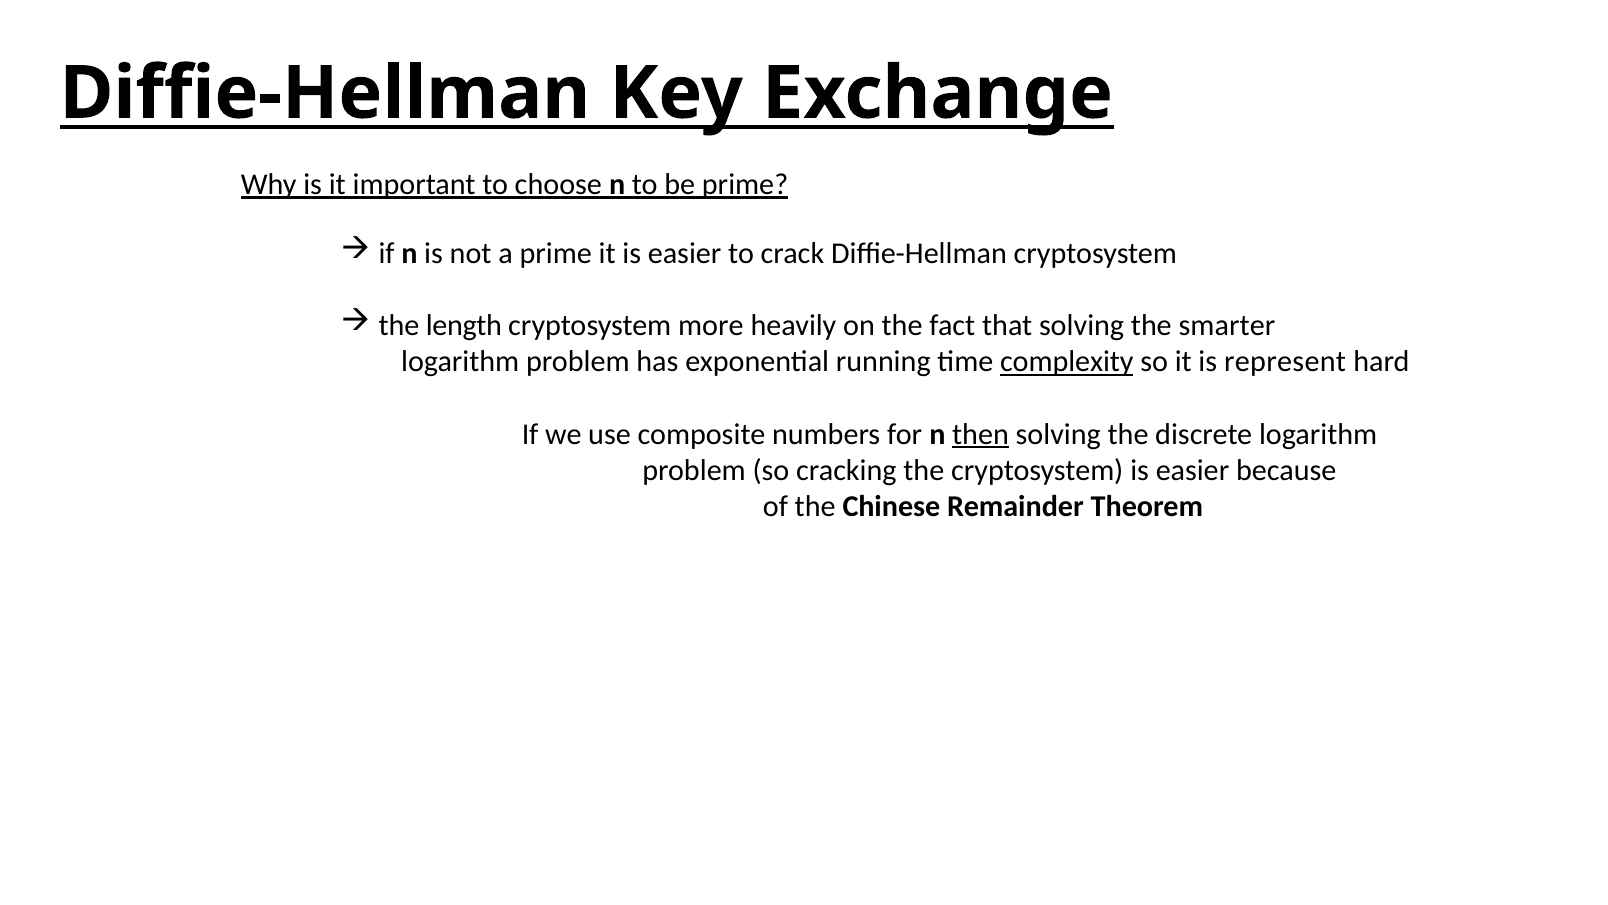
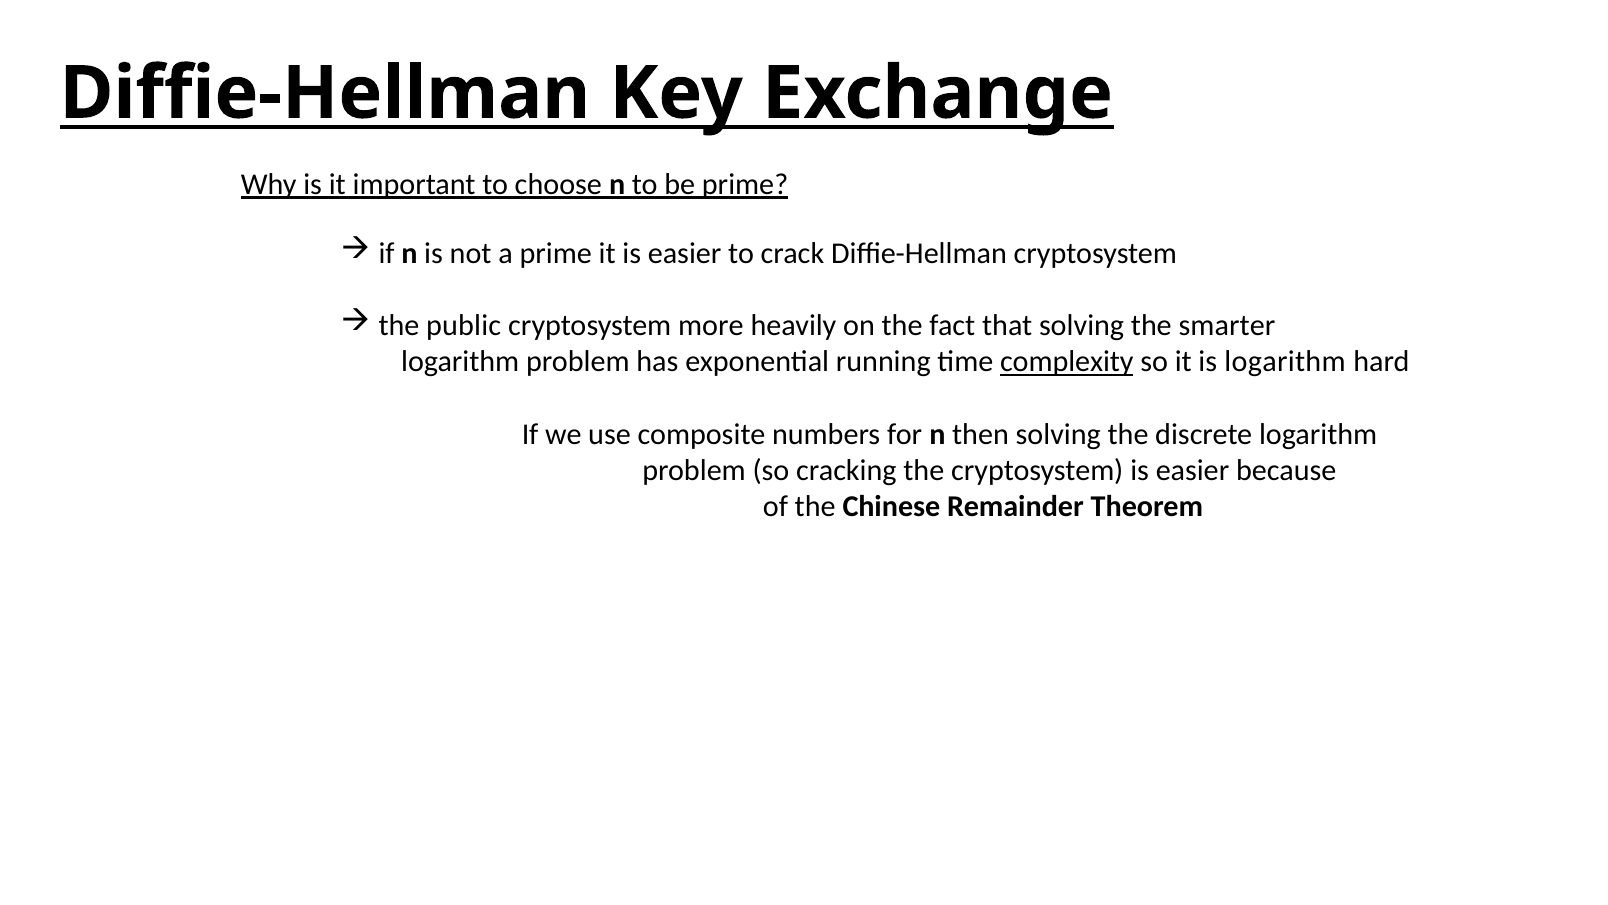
length: length -> public (464, 326)
is represent: represent -> logarithm (1285, 362)
then underline: present -> none (980, 434)
